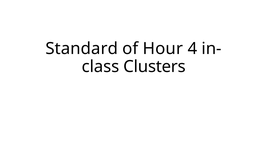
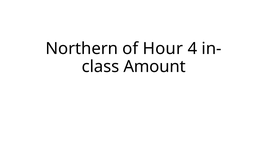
Standard: Standard -> Northern (82, 49)
Clusters: Clusters -> Amount (155, 67)
